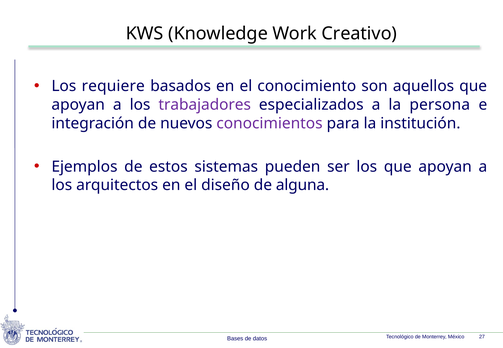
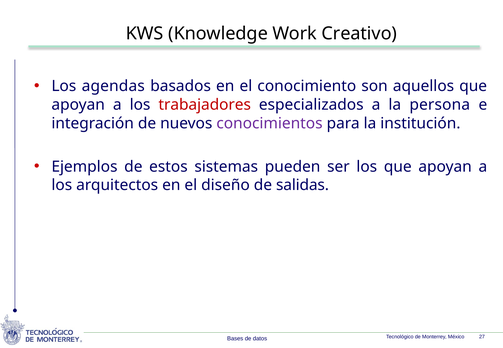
requiere: requiere -> agendas (113, 86)
trabajadores colour: purple -> red (205, 105)
alguna: alguna -> salidas (302, 185)
